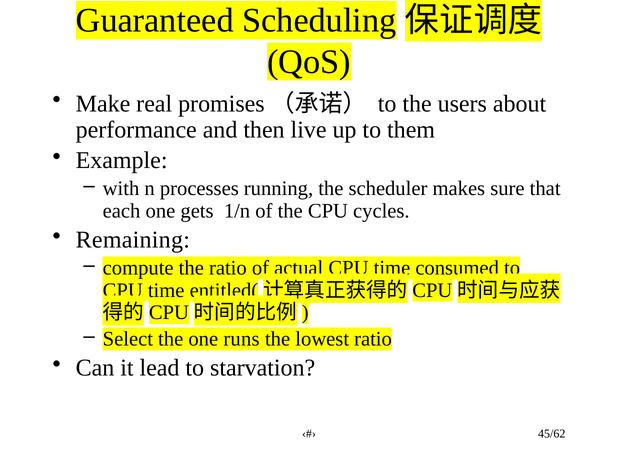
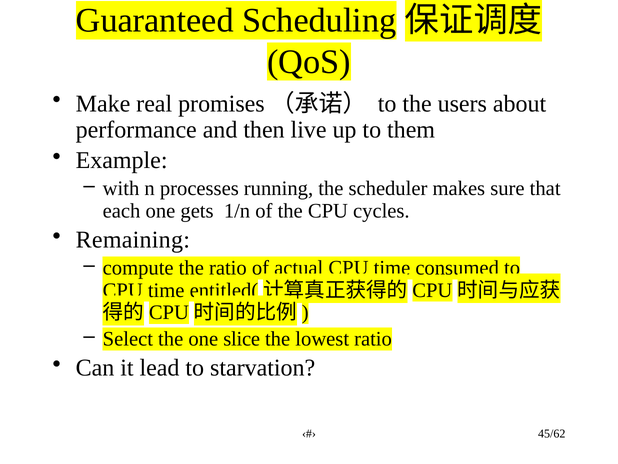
runs: runs -> slice (242, 339)
